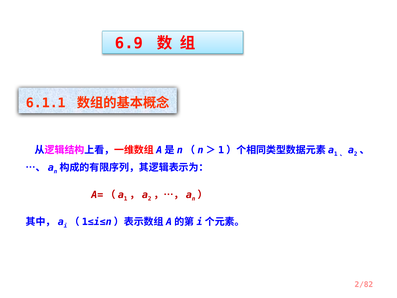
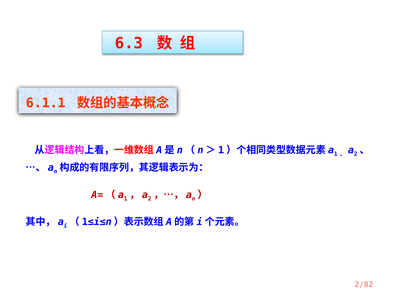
6.9: 6.9 -> 6.3 (129, 43)
